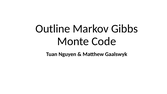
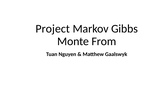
Outline: Outline -> Project (53, 29)
Code: Code -> From (104, 41)
